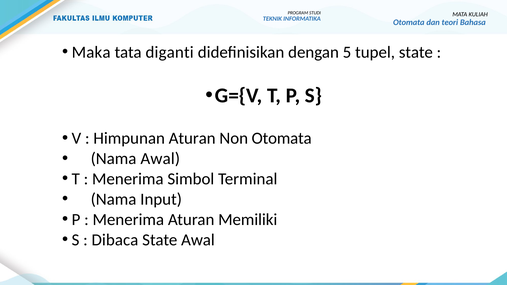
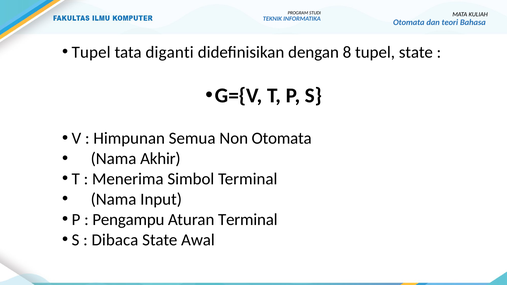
Maka: Maka -> Tupel (91, 52)
5: 5 -> 8 (347, 52)
Himpunan Aturan: Aturan -> Semua (192, 138)
Nama Awal: Awal -> Akhir (160, 159)
Menerima: Menerima -> Pengampu (128, 220)
Aturan Memiliki: Memiliki -> Terminal (248, 220)
